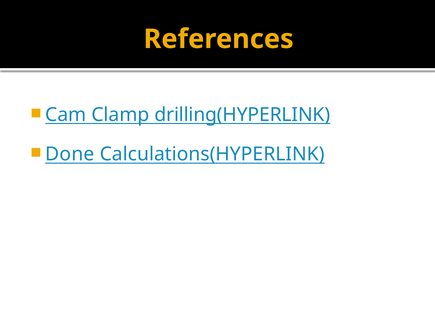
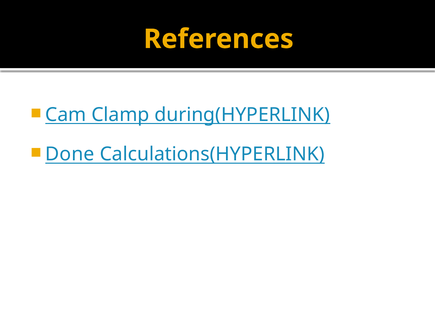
drilling(HYPERLINK: drilling(HYPERLINK -> during(HYPERLINK (242, 115)
